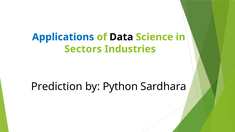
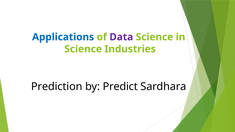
Data colour: black -> purple (121, 37)
Sectors: Sectors -> Science (83, 49)
Python: Python -> Predict (120, 87)
